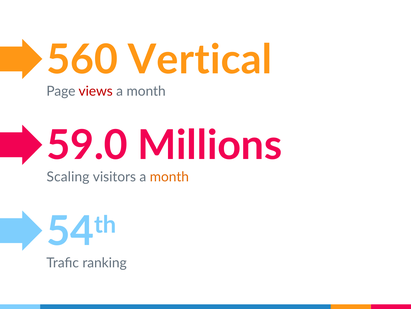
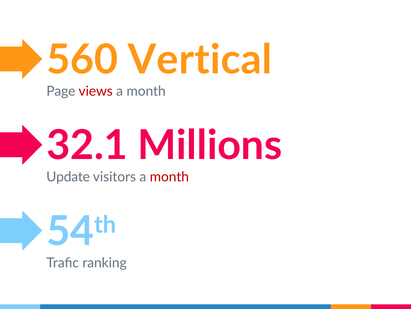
59.0: 59.0 -> 32.1 (87, 145)
Scaling: Scaling -> Update (68, 177)
month colour: orange -> red (169, 177)
